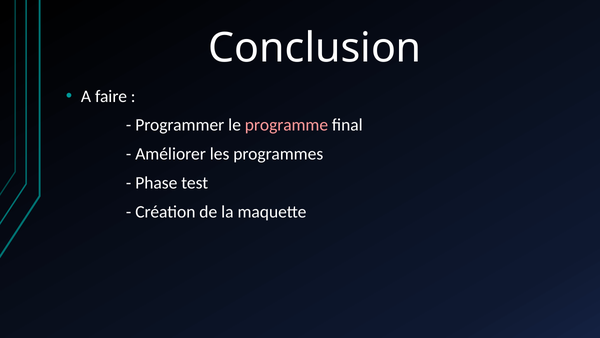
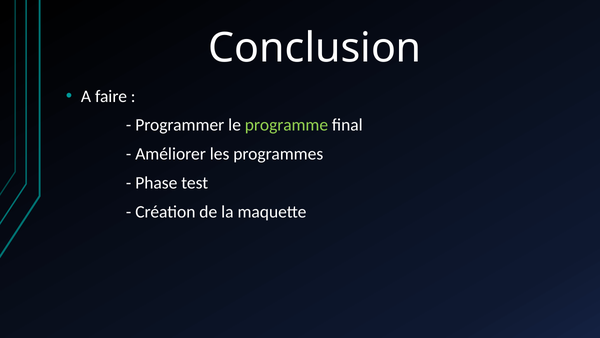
programme colour: pink -> light green (286, 125)
